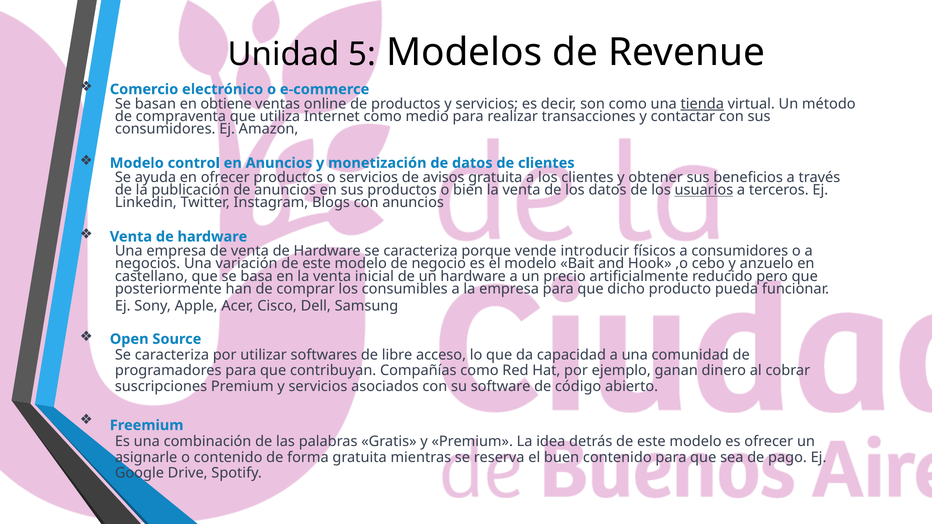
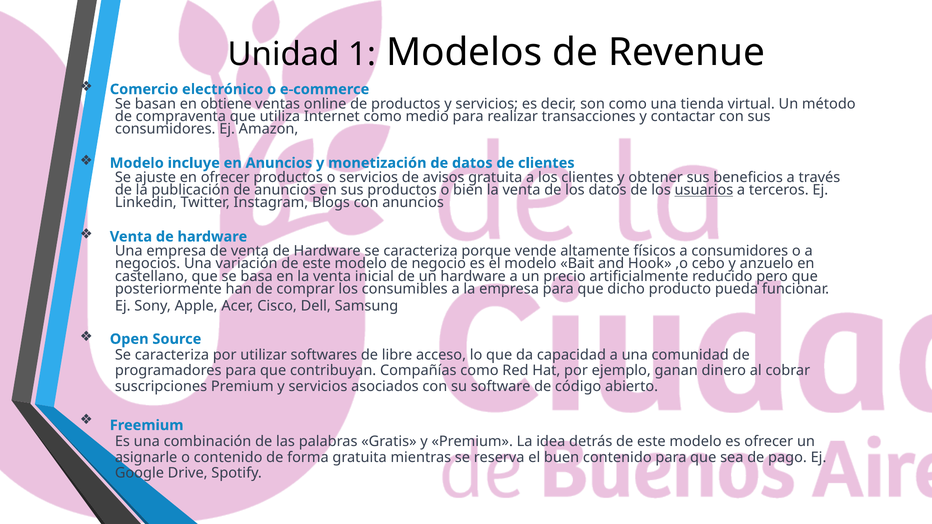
5: 5 -> 1 (362, 54)
tienda underline: present -> none (702, 104)
control: control -> incluye (194, 163)
ayuda: ayuda -> ajuste (155, 177)
introducir: introducir -> altamente (595, 251)
